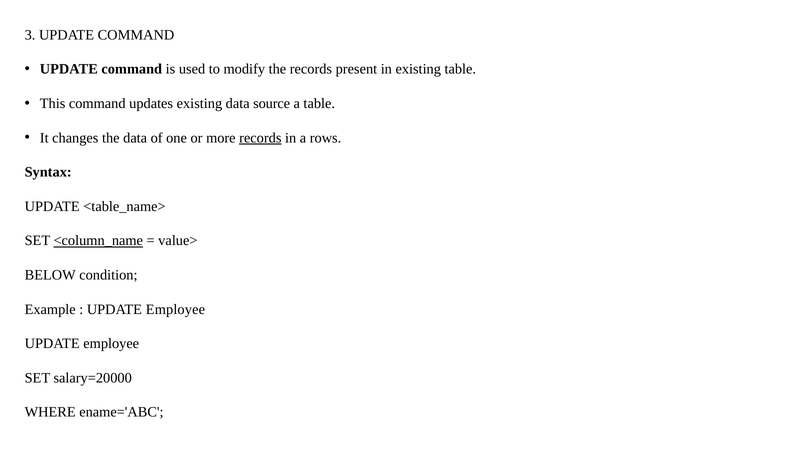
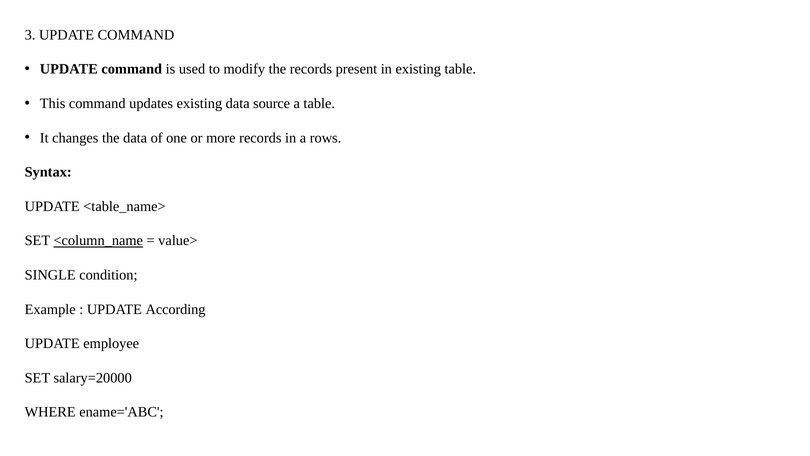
records underline: present -> none (260, 138)
BELOW: BELOW -> SINGLE (50, 275)
Employee: Employee -> According (176, 309)
